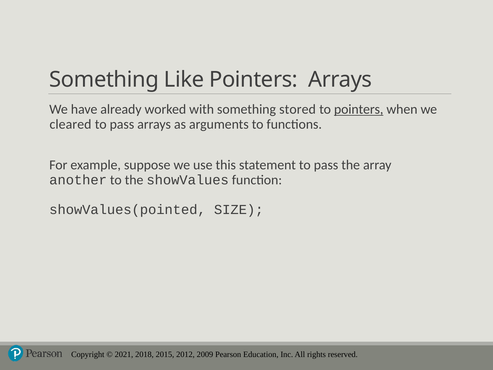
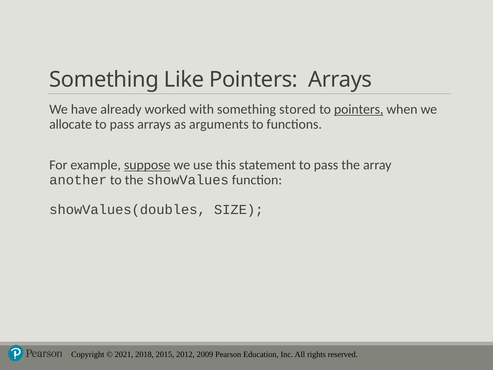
cleared: cleared -> allocate (71, 124)
suppose underline: none -> present (147, 165)
showValues(pointed: showValues(pointed -> showValues(doubles (128, 209)
